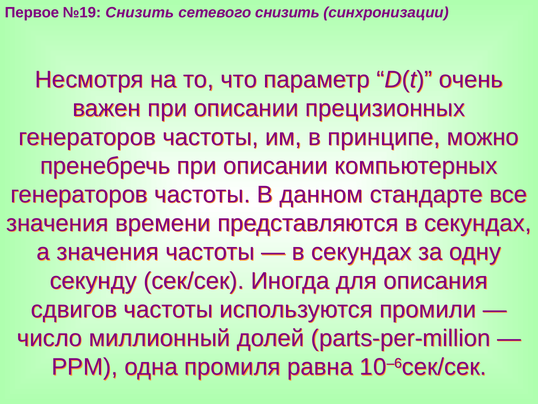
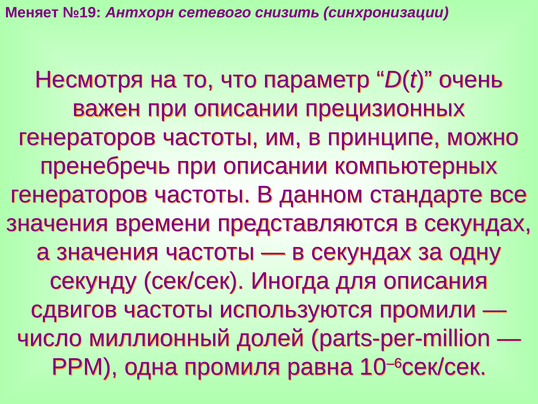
Первое: Первое -> Меняет (32, 13)
№19 Снизить: Снизить -> Антхорн (140, 13)
